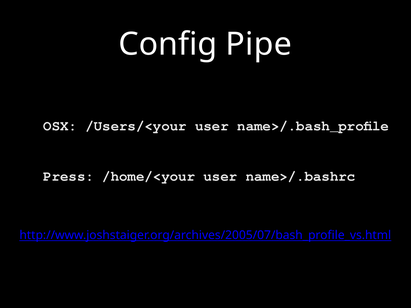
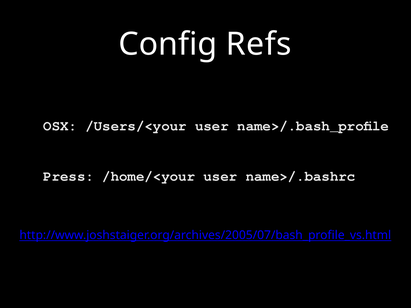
Pipe: Pipe -> Refs (259, 44)
